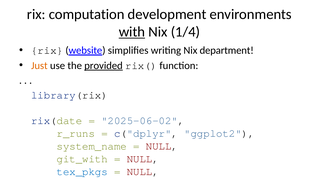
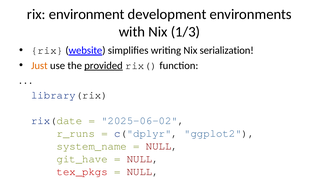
computation: computation -> environment (87, 14)
with underline: present -> none (132, 32)
1/4: 1/4 -> 1/3 (185, 32)
department: department -> serialization (227, 51)
git_with: git_with -> git_have (82, 159)
tex_pkgs colour: blue -> red (82, 172)
